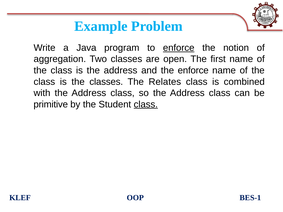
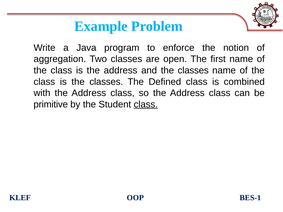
enforce underline: present -> none (179, 48)
and the enforce: enforce -> classes (193, 70)
Relates: Relates -> Defined (165, 82)
